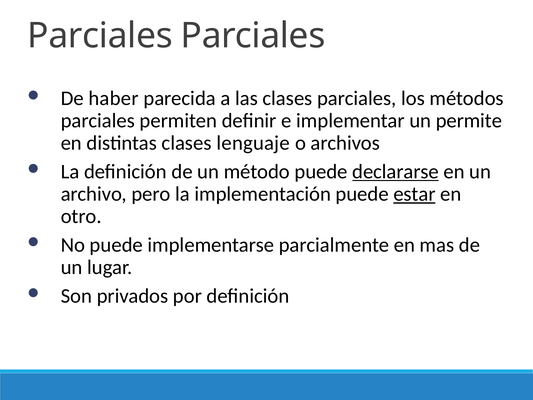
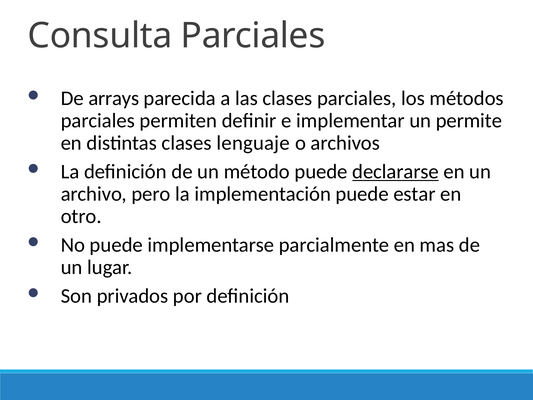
Parciales: Parciales -> Consulta (100, 36)
haber: haber -> arrays (114, 98)
estar underline: present -> none (414, 194)
